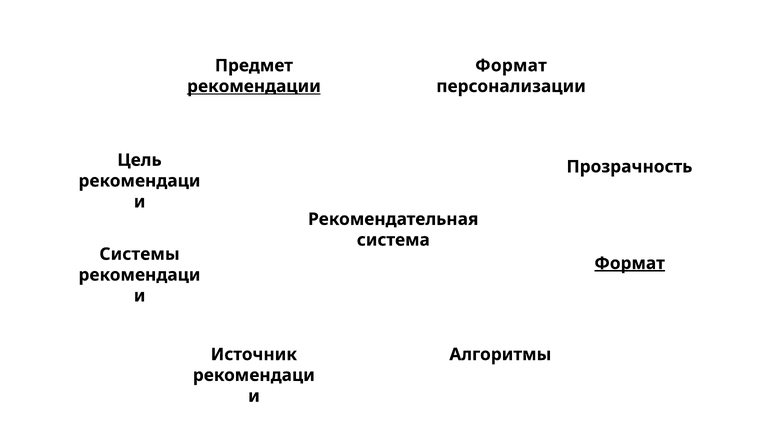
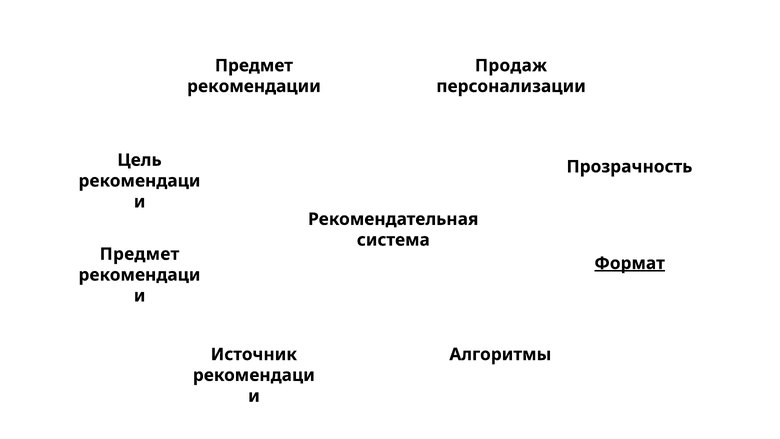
Формат: Формат -> Продаж (511, 66)
рекомендации underline: present -> none (254, 86)
Системы: Системы -> Предмет (139, 254)
